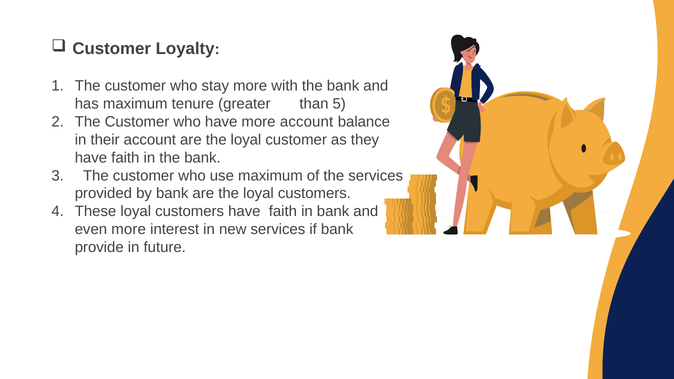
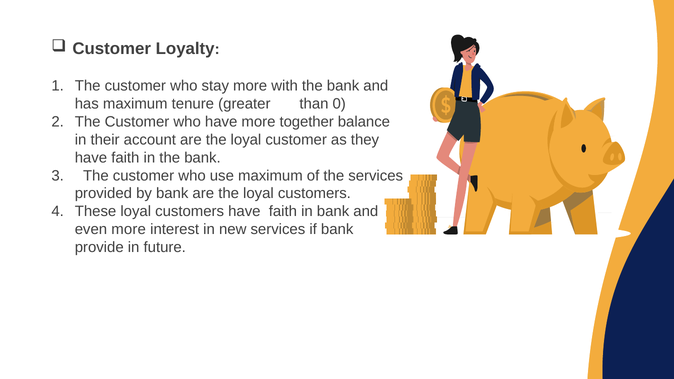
5: 5 -> 0 (339, 104)
more account: account -> together (307, 122)
